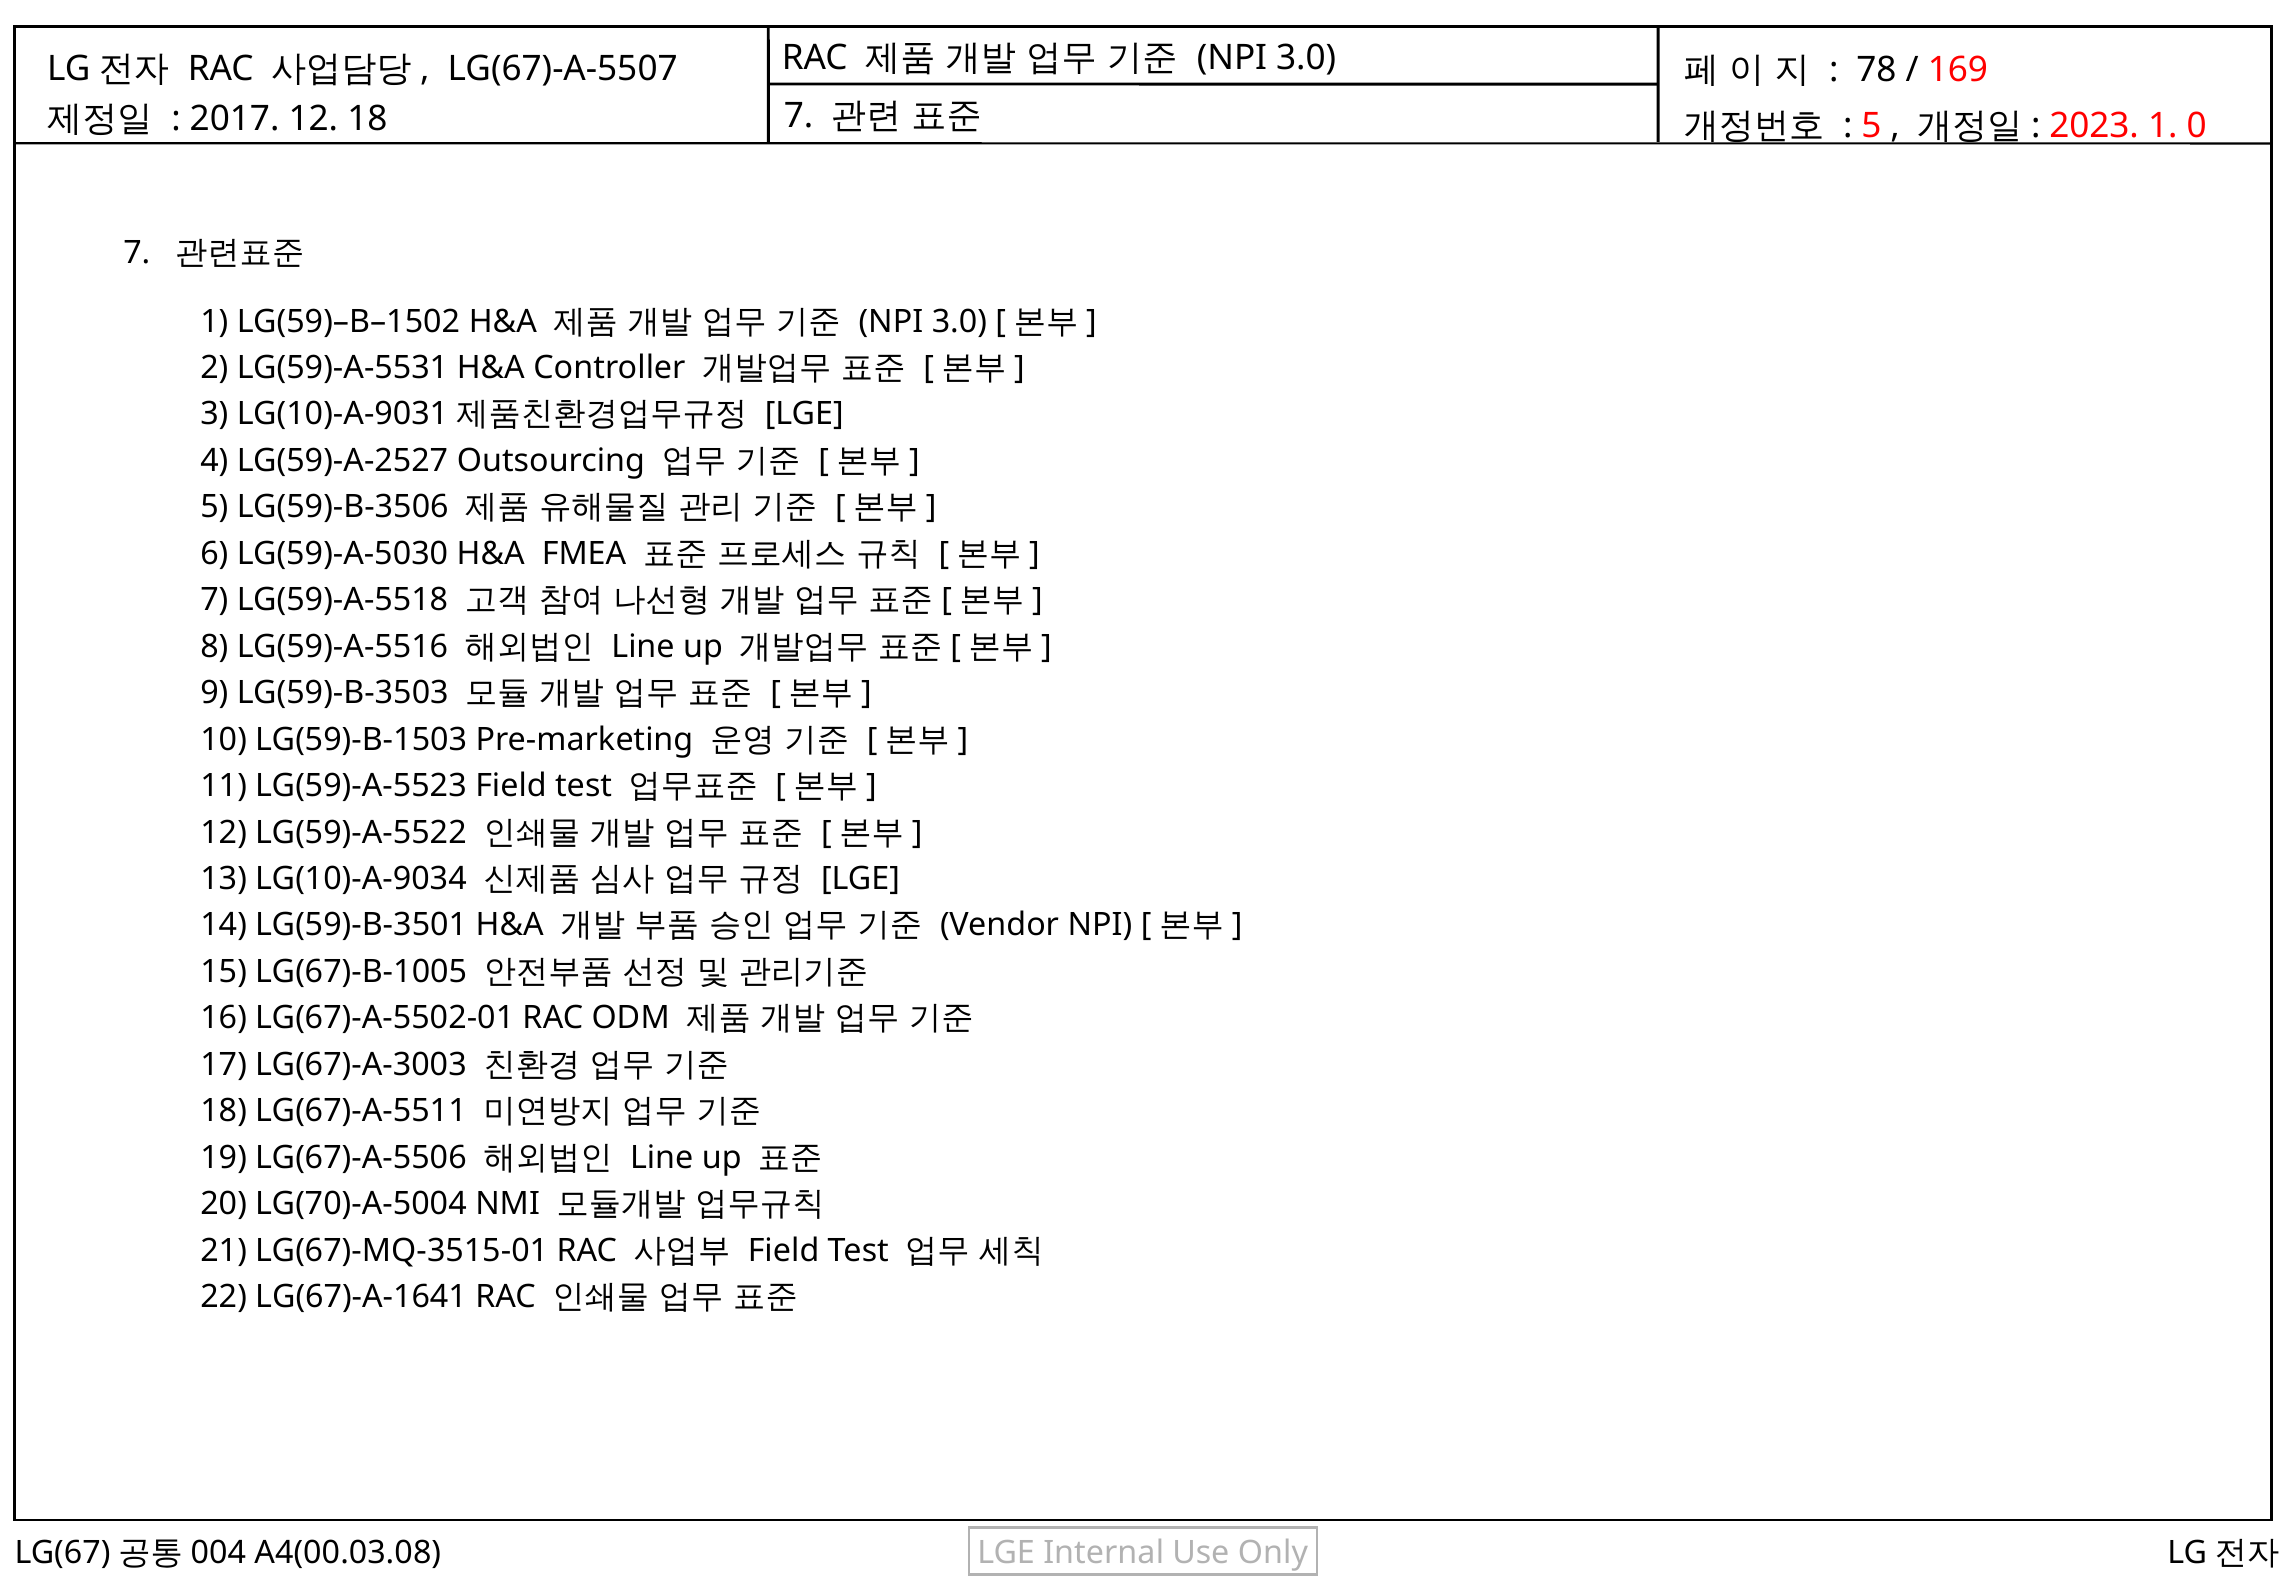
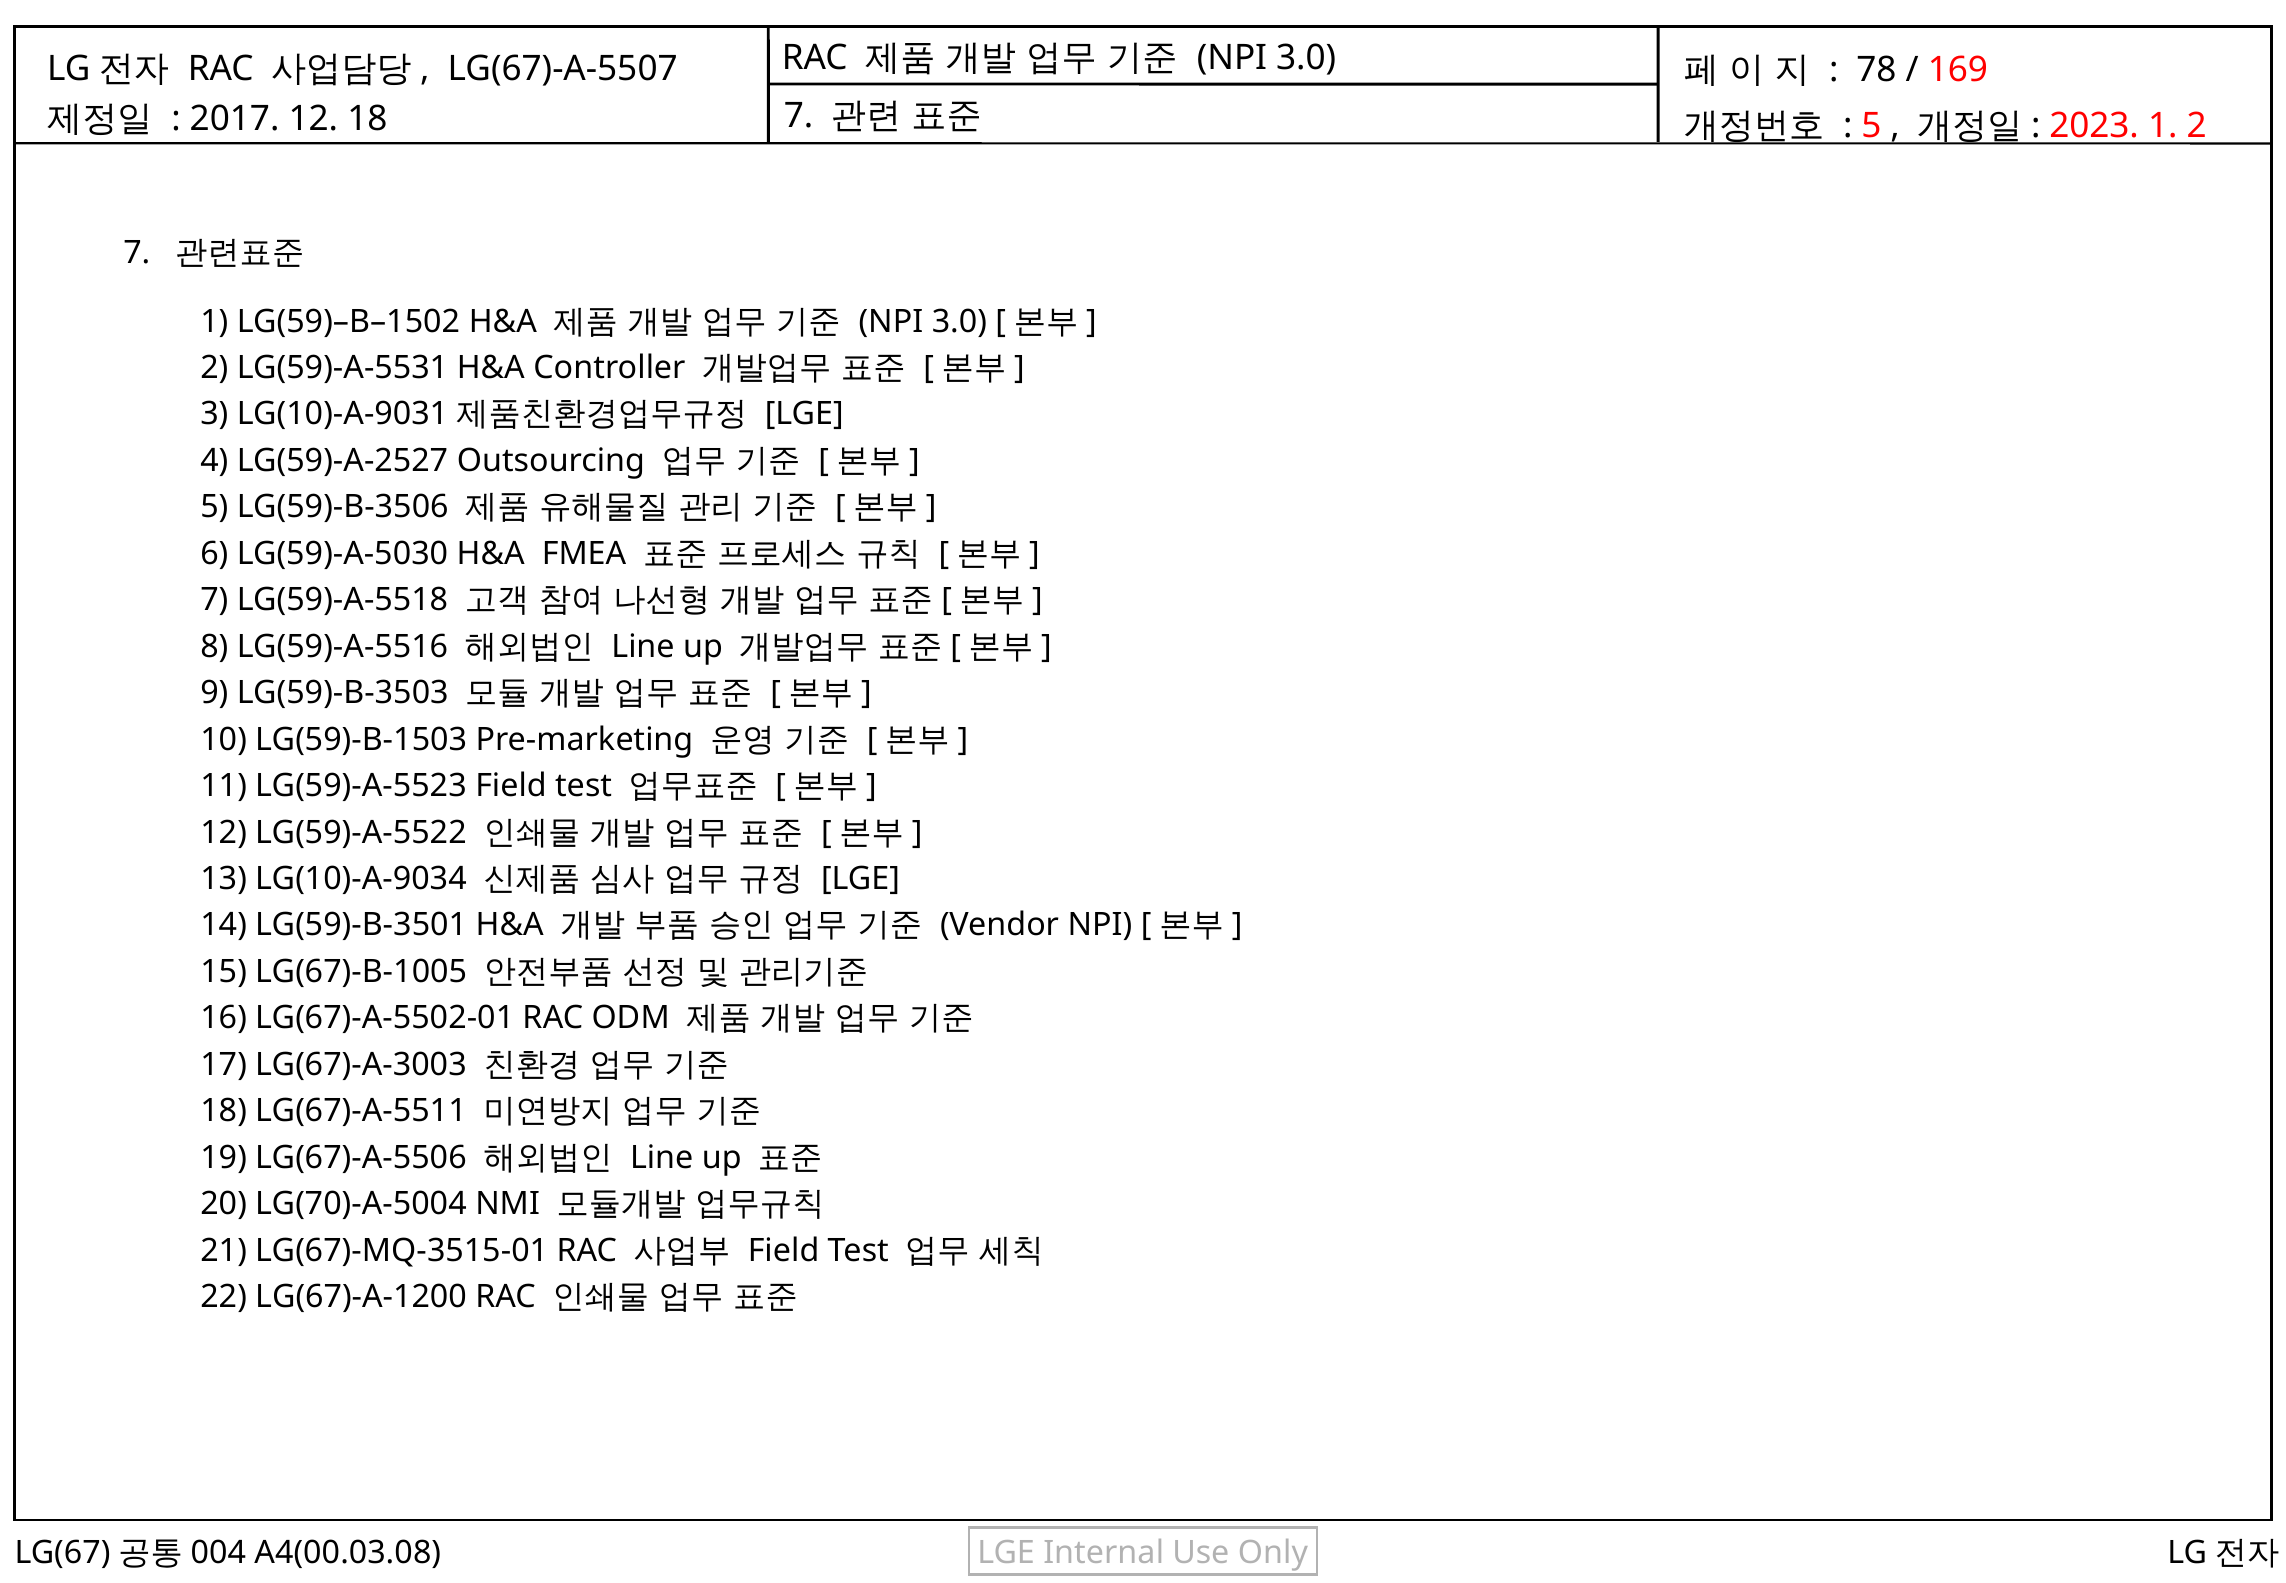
1 0: 0 -> 2 (2197, 126)
LG(67)-A-1641: LG(67)-A-1641 -> LG(67)-A-1200 (361, 1297)
